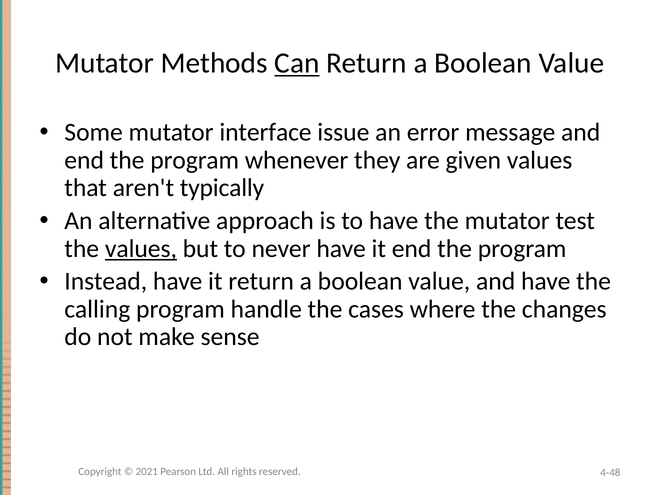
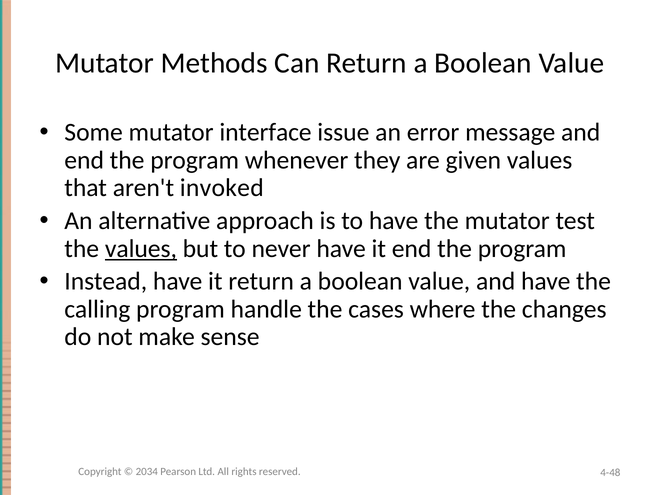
Can underline: present -> none (297, 63)
typically: typically -> invoked (222, 188)
2021: 2021 -> 2034 (147, 472)
